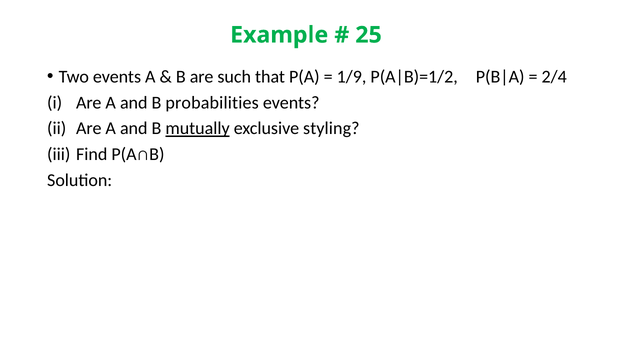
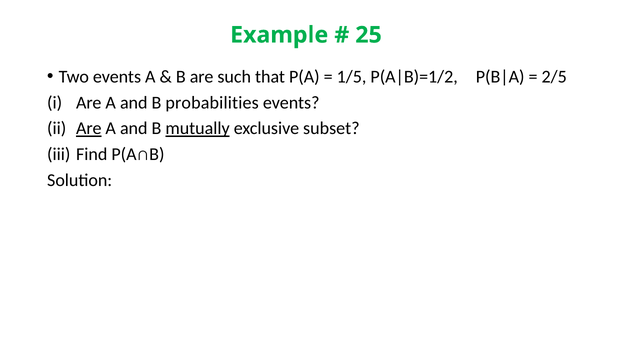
1/9: 1/9 -> 1/5 (352, 77)
2/4: 2/4 -> 2/5 (554, 77)
Are underline: none -> present (89, 128)
styling: styling -> subset (331, 128)
